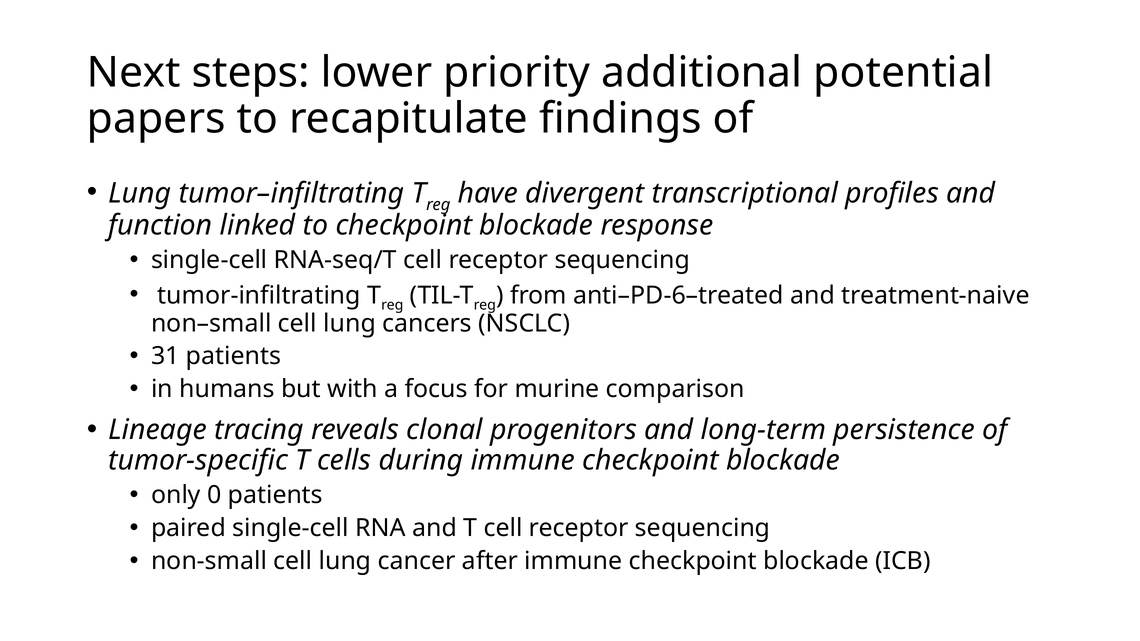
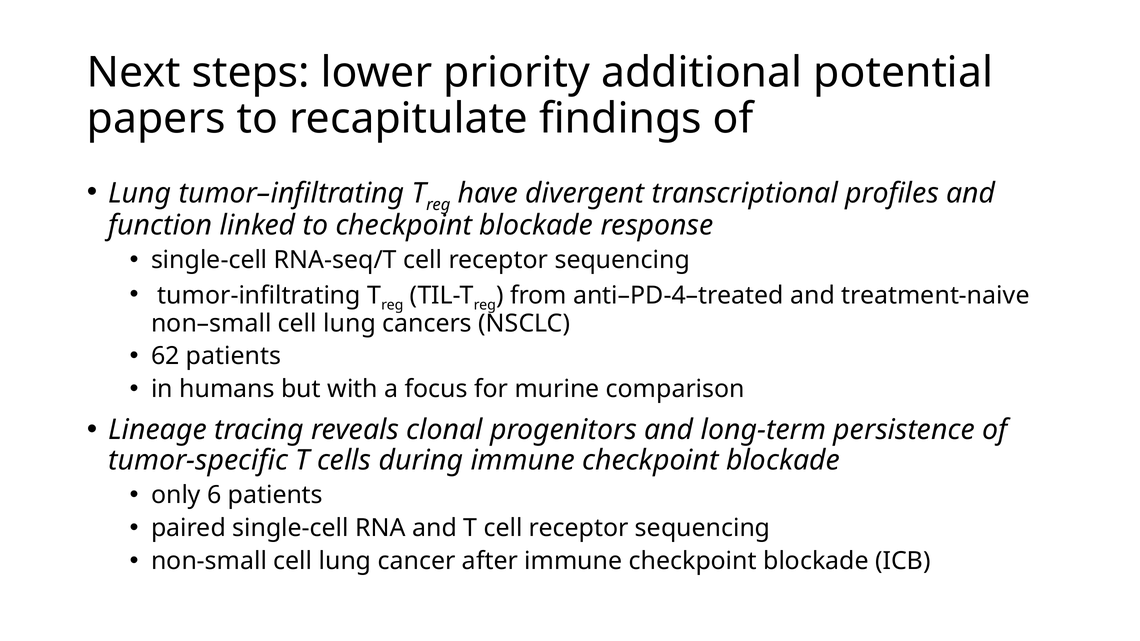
anti–PD-6–treated: anti–PD-6–treated -> anti–PD-4–treated (678, 296)
31: 31 -> 62 (165, 356)
0: 0 -> 6 (214, 495)
